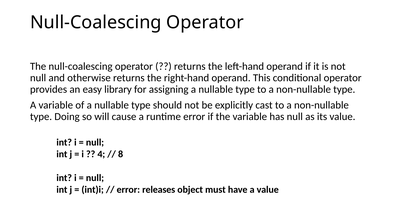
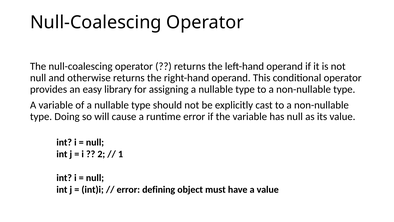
4: 4 -> 2 (101, 154)
8: 8 -> 1 (121, 154)
releases: releases -> defining (159, 189)
